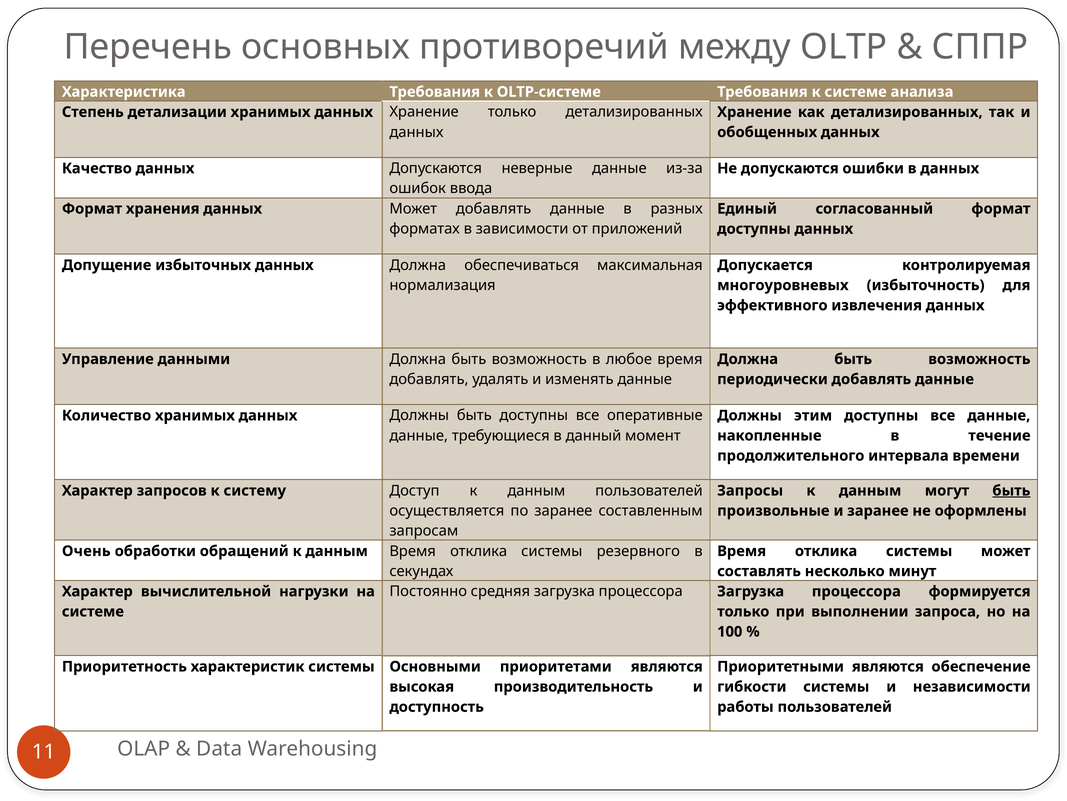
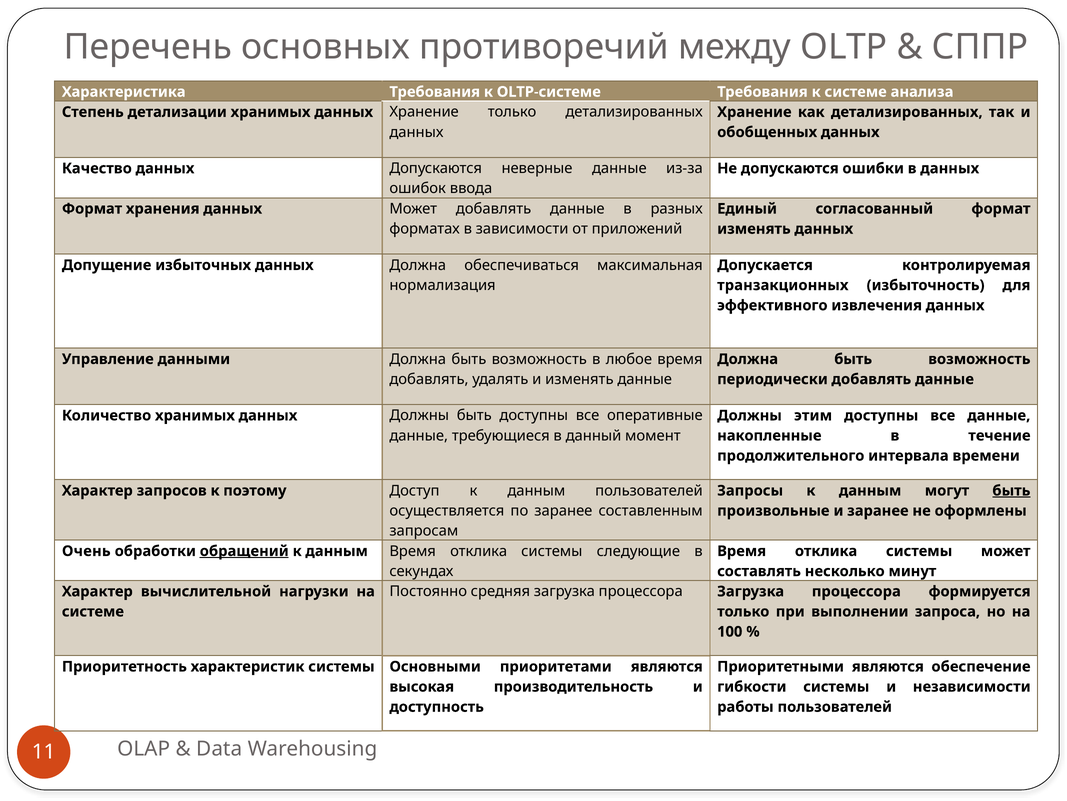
доступны: доступны -> изменять (754, 229)
многоуровневых: многоуровневых -> транзакционных (783, 285)
систему: систему -> поэтому (255, 490)
обращений underline: none -> present (244, 551)
резервного: резервного -> следующие (638, 551)
